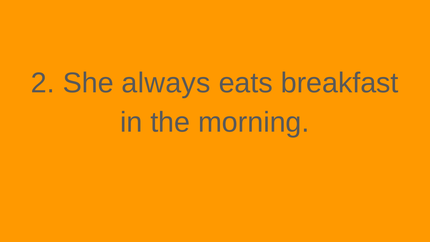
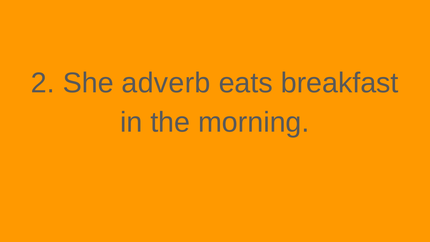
always: always -> adverb (166, 83)
